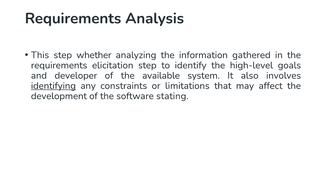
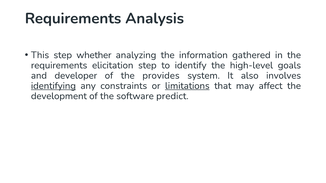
available: available -> provides (161, 76)
limitations underline: none -> present (187, 86)
stating: stating -> predict (172, 96)
